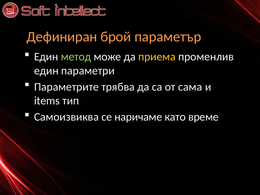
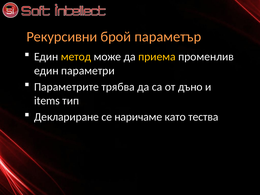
Дефиниран: Дефиниран -> Рекурсивни (62, 37)
метод colour: light green -> yellow (76, 57)
сама: сама -> дъно (190, 87)
Самоизвиква: Самоизвиква -> Деклариране (66, 117)
време: време -> тества (203, 117)
